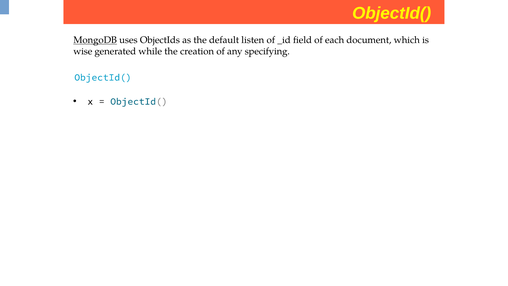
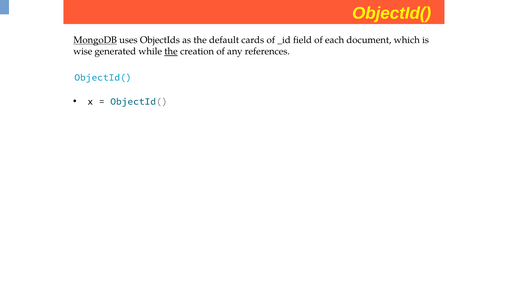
listen: listen -> cards (253, 40)
the underline: none -> present (171, 51)
specifying: specifying -> references (267, 51)
